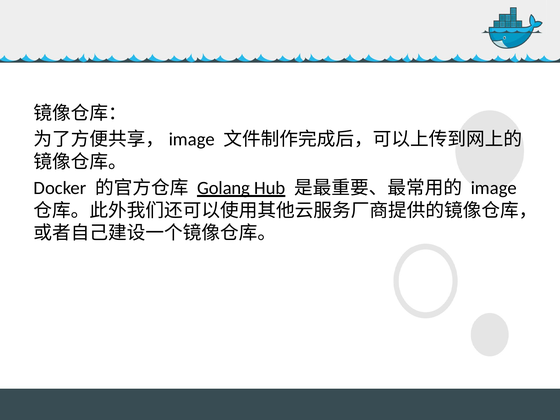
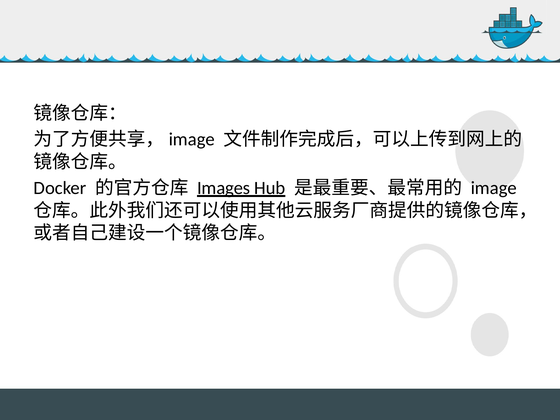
Golang: Golang -> Images (224, 188)
